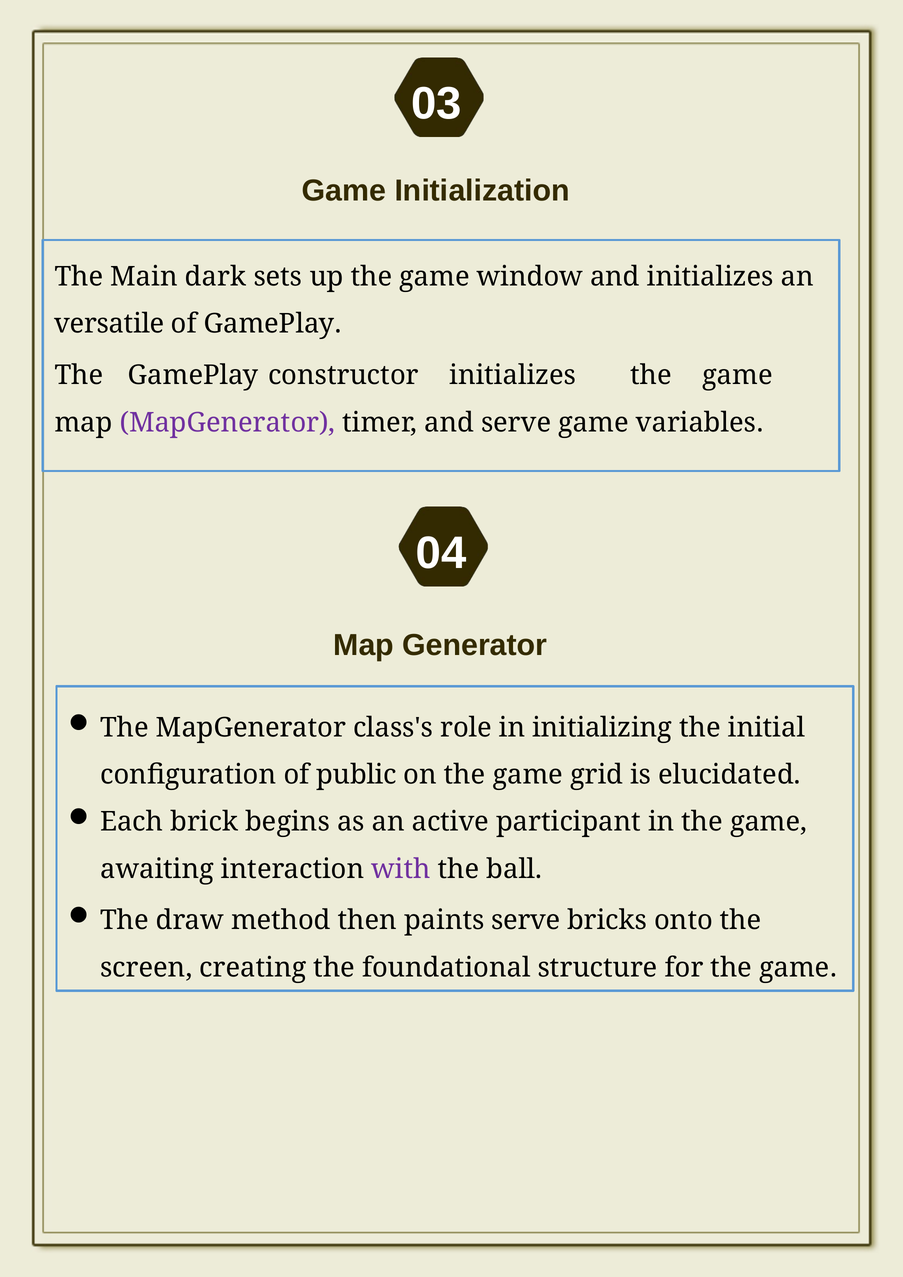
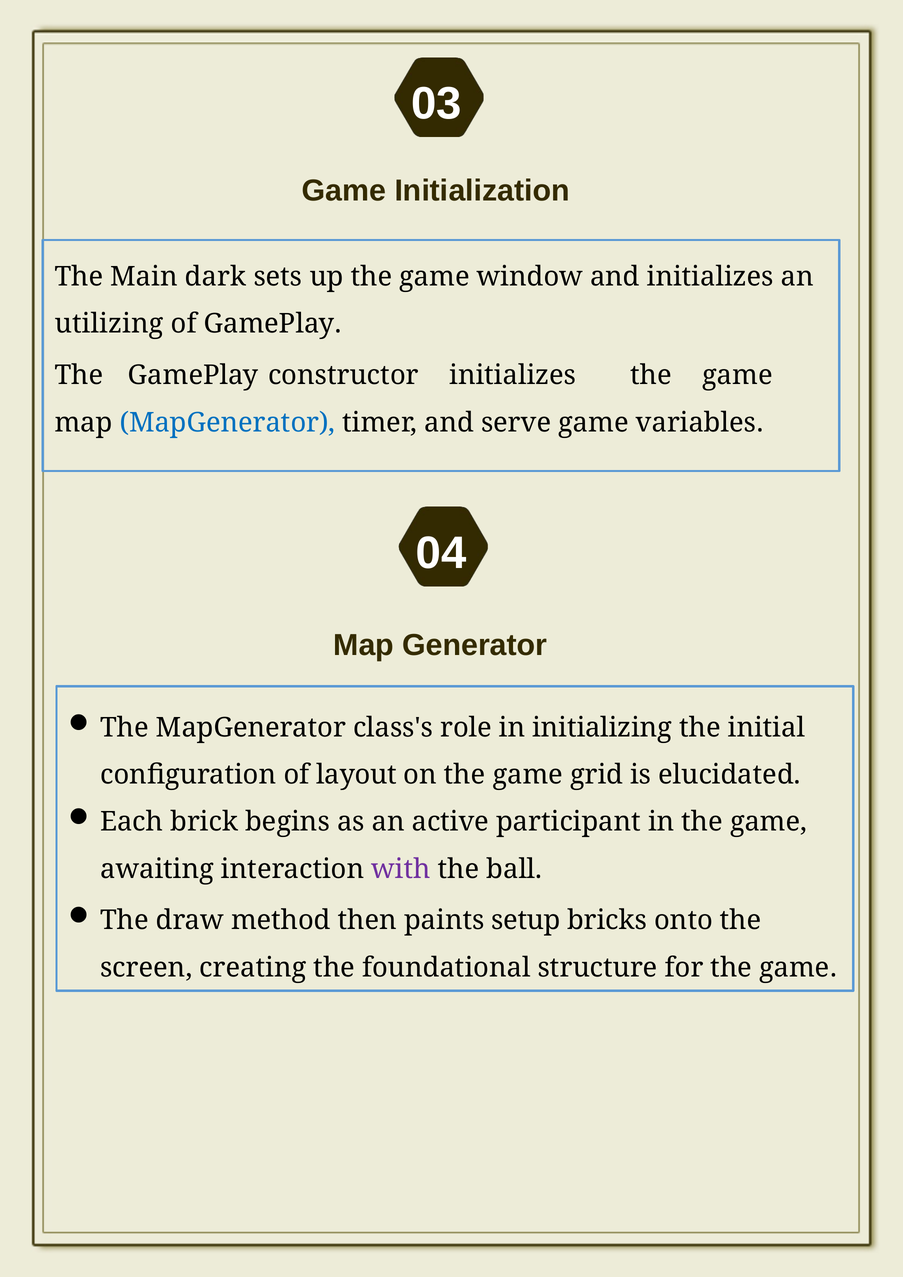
versatile: versatile -> utilizing (109, 324)
MapGenerator colour: purple -> blue (227, 423)
public: public -> layout (357, 775)
paints serve: serve -> setup (526, 921)
